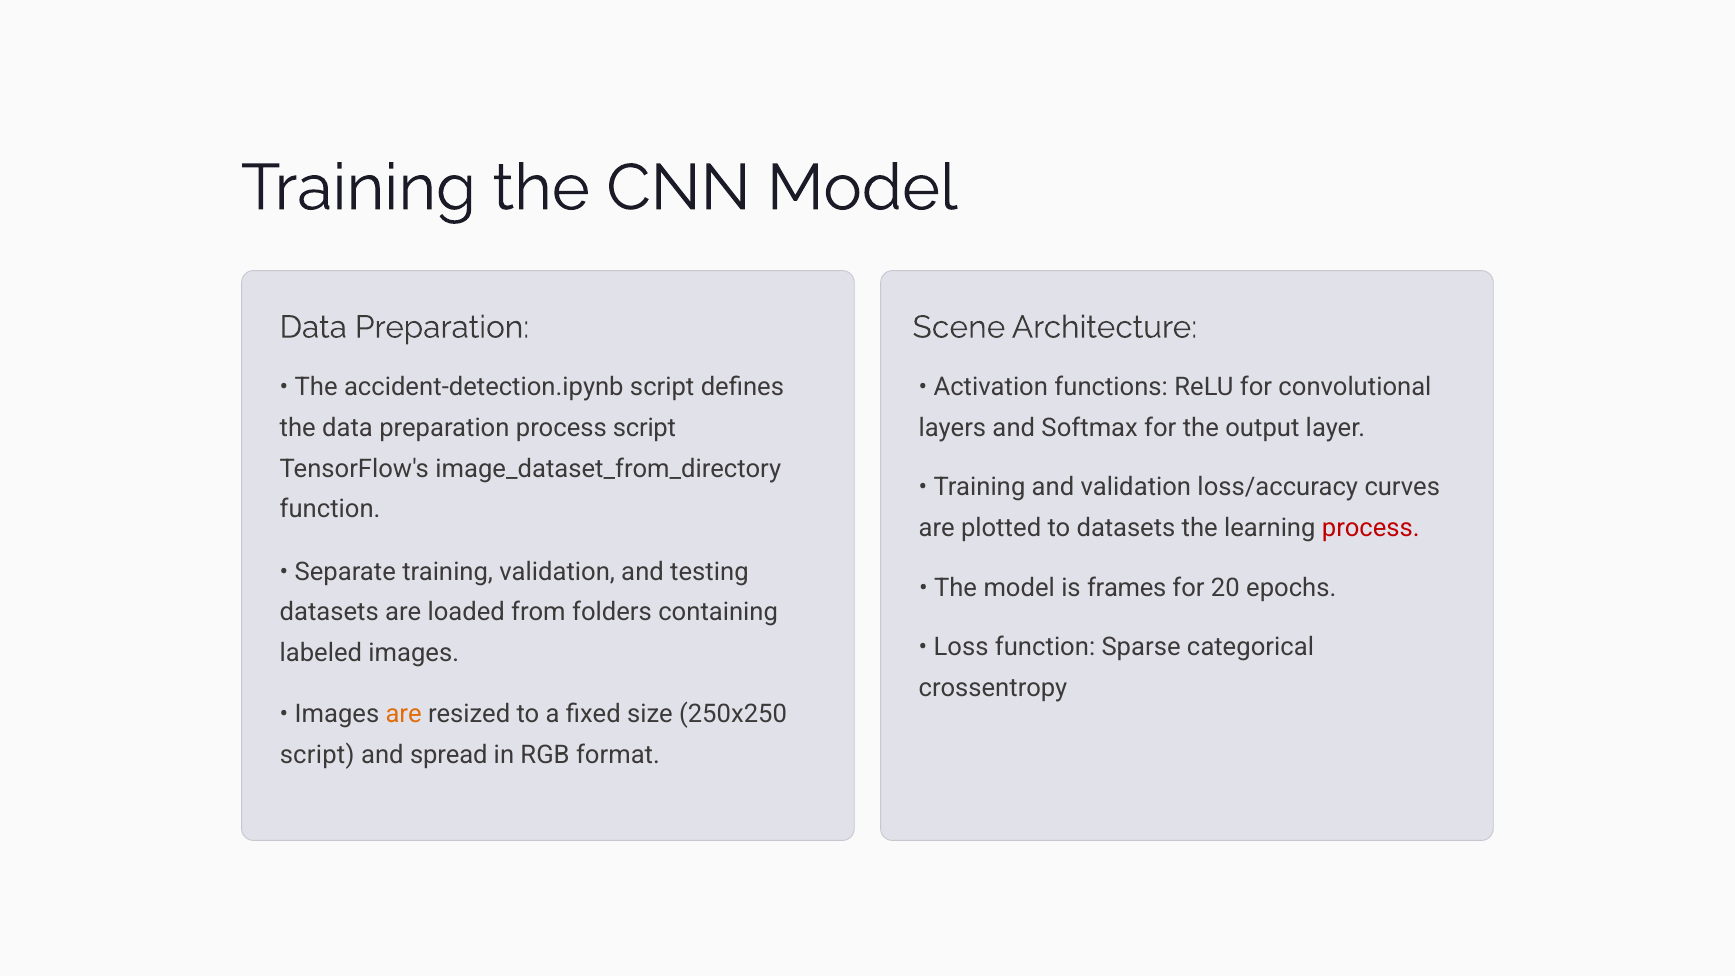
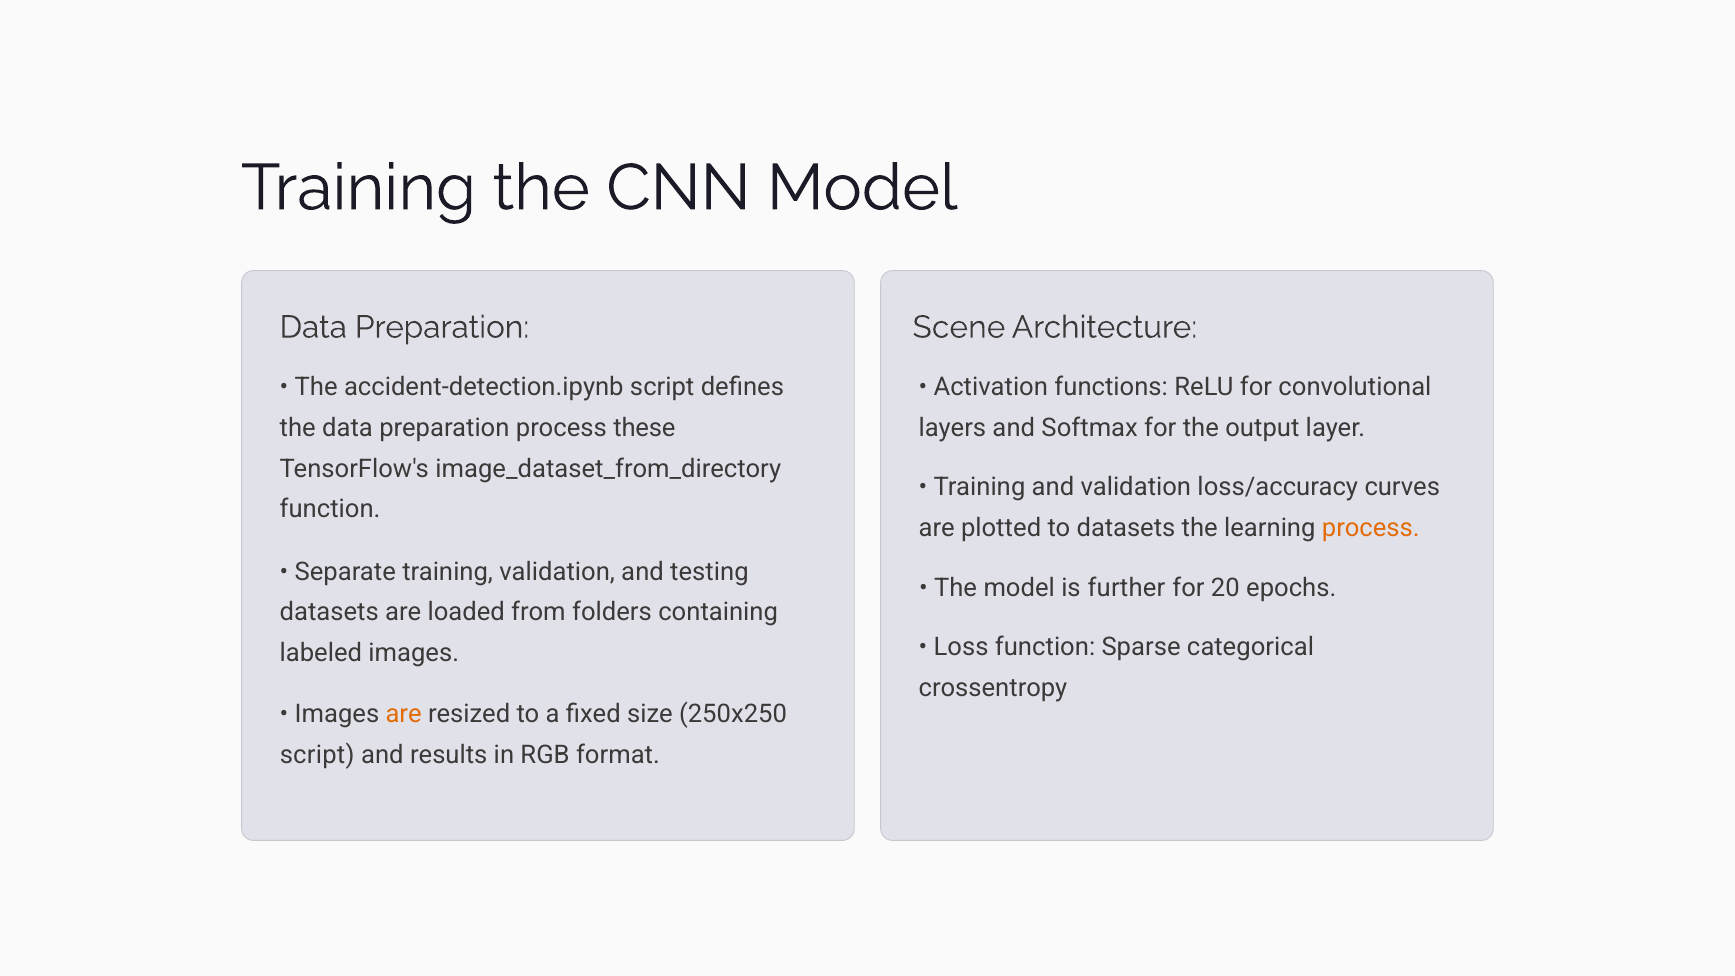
process script: script -> these (644, 428)
process colour: red -> orange (1371, 528)
frames: frames -> further (1126, 588)
spread: spread -> results (449, 755)
